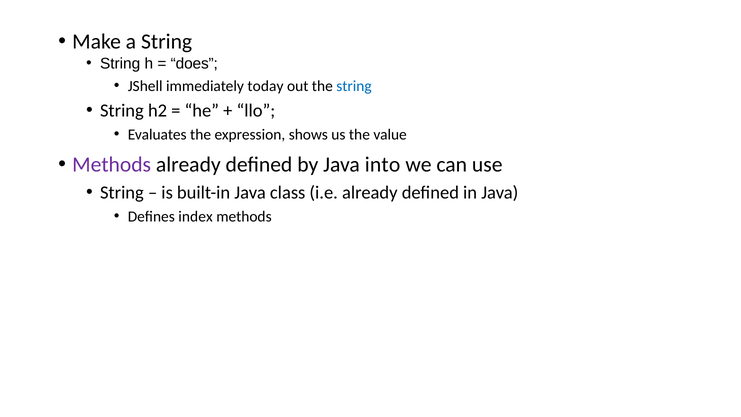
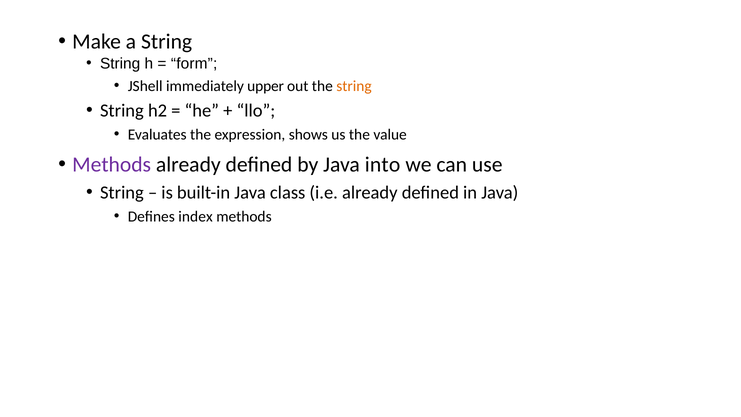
does: does -> form (194, 64)
today: today -> upper (266, 86)
string colour: blue -> orange (354, 86)
